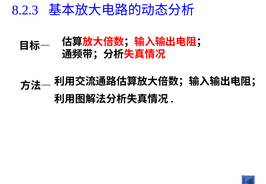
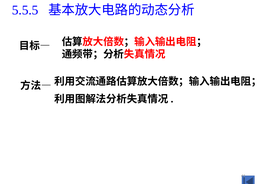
8.2.3: 8.2.3 -> 5.5.5 (25, 10)
